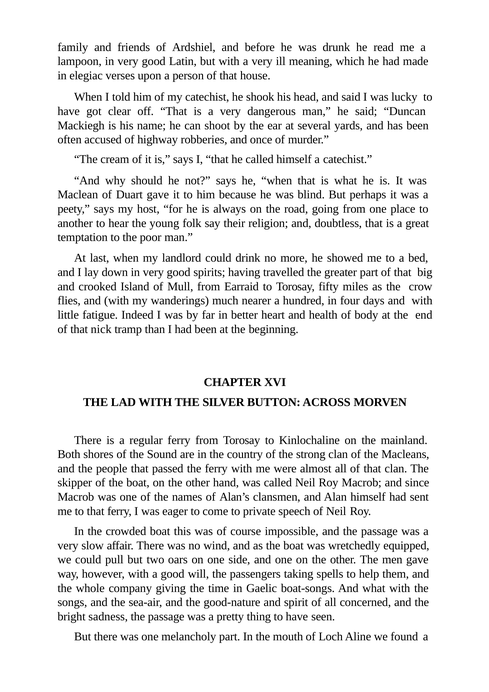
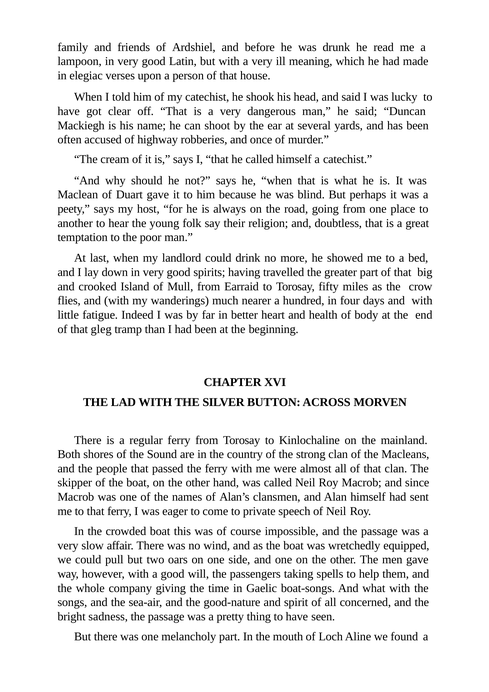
nick: nick -> gleg (101, 329)
